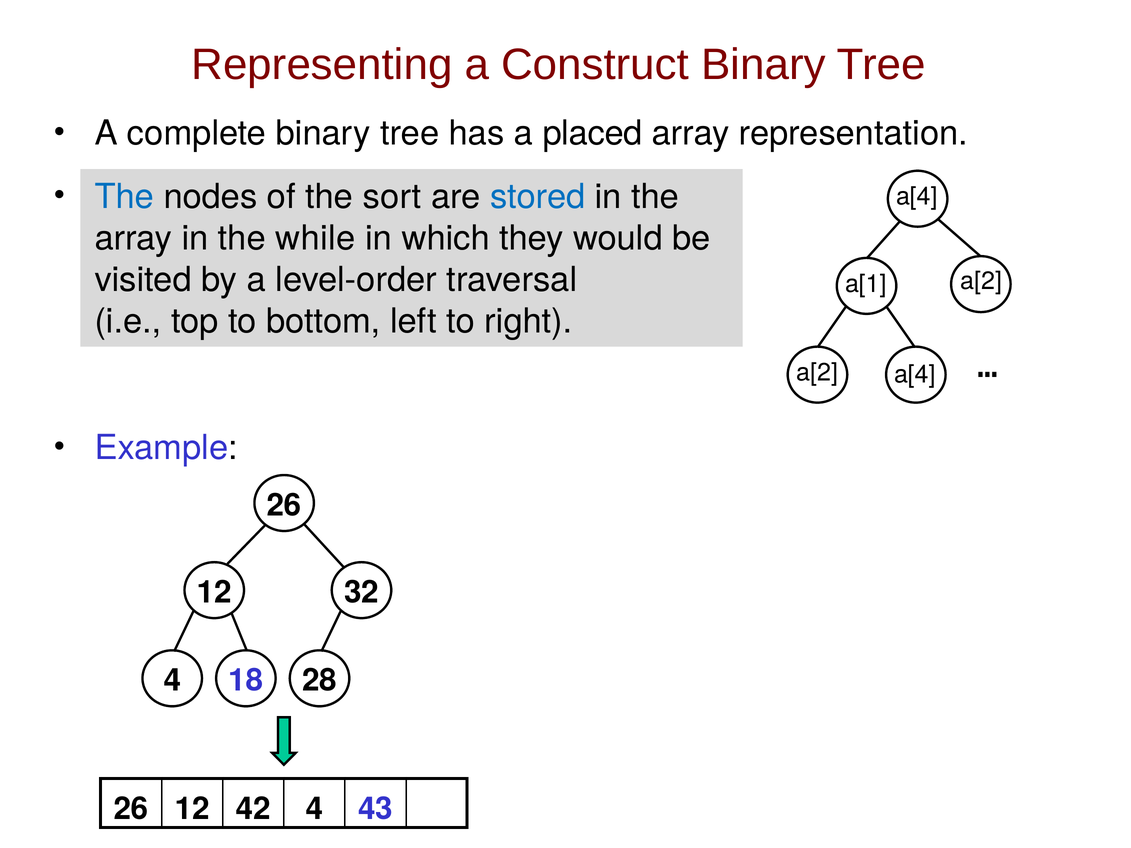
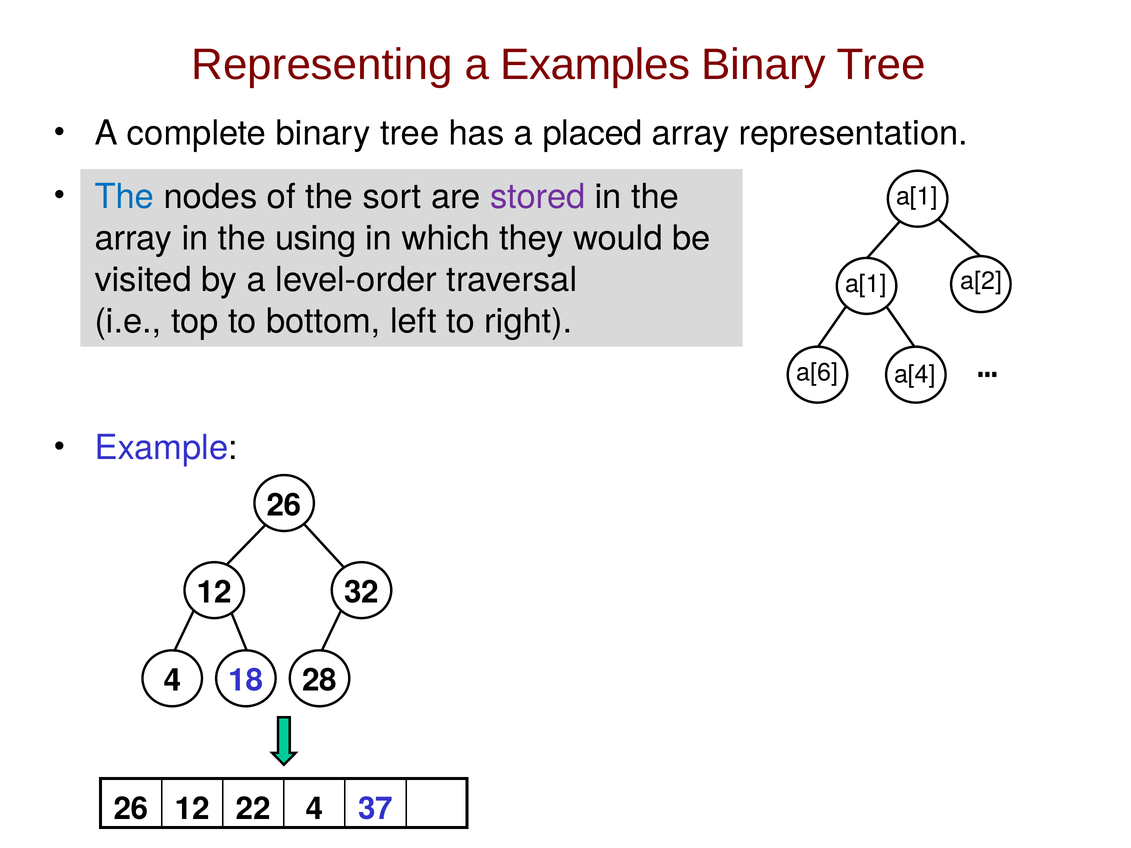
Construct: Construct -> Examples (595, 65)
stored colour: blue -> purple (538, 197)
a[4: a[4 -> a[1 (917, 197)
while: while -> using (316, 238)
a[2: a[2 -> a[6 (817, 373)
42: 42 -> 22 (253, 809)
43: 43 -> 37 (376, 809)
